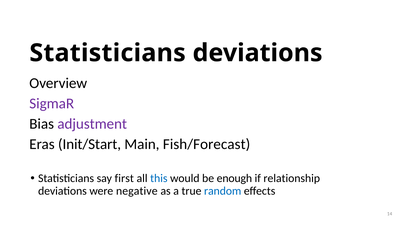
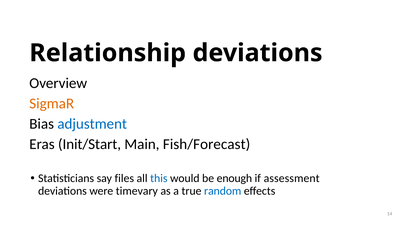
Statisticians: Statisticians -> Relationship (108, 53)
SigmaR colour: purple -> orange (52, 104)
adjustment colour: purple -> blue (92, 124)
first: first -> files (124, 179)
relationship: relationship -> assessment (292, 179)
negative: negative -> timevary (137, 191)
